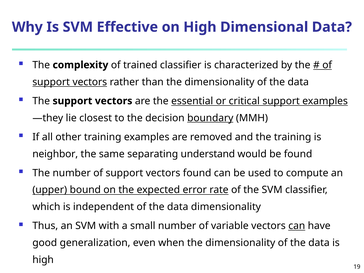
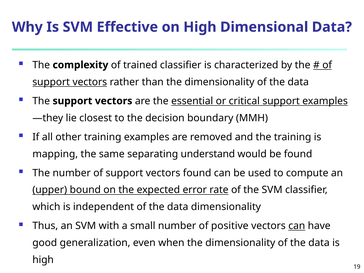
boundary underline: present -> none (210, 118)
neighbor: neighbor -> mapping (55, 154)
variable: variable -> positive (230, 226)
